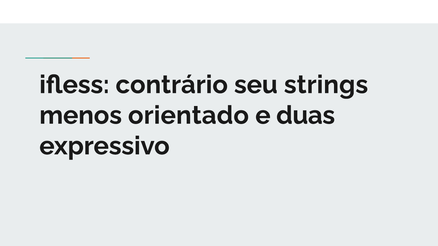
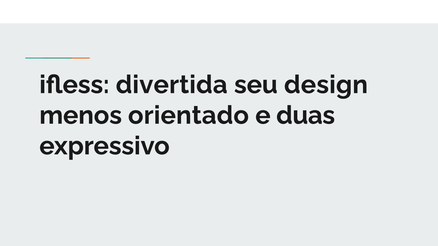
contrário: contrário -> divertida (172, 85)
strings: strings -> design (326, 85)
